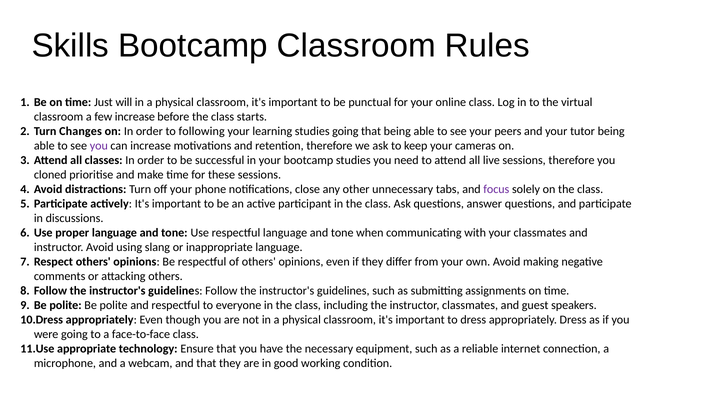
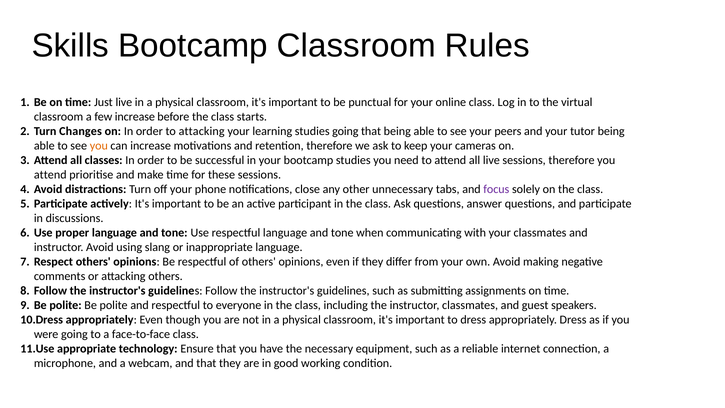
Just will: will -> live (124, 102)
to following: following -> attacking (202, 131)
you colour: purple -> orange (99, 146)
cloned: cloned -> attend (50, 175)
